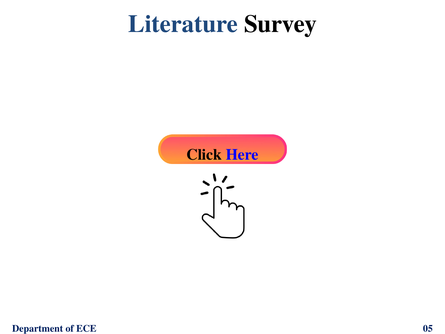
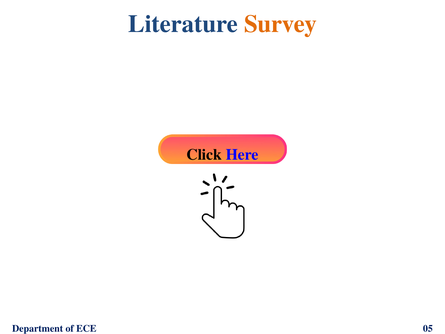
Survey colour: black -> orange (280, 24)
